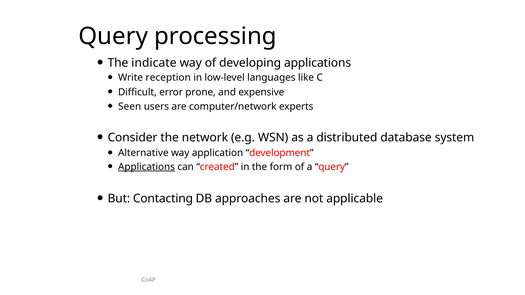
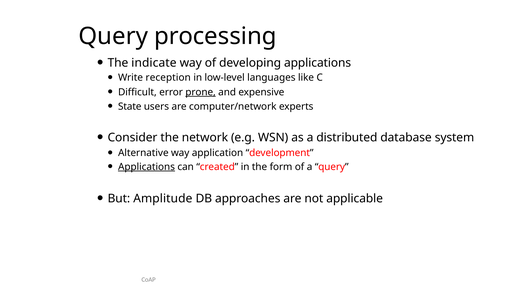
prone underline: none -> present (201, 92)
Seen: Seen -> State (130, 107)
Contacting: Contacting -> Amplitude (163, 199)
